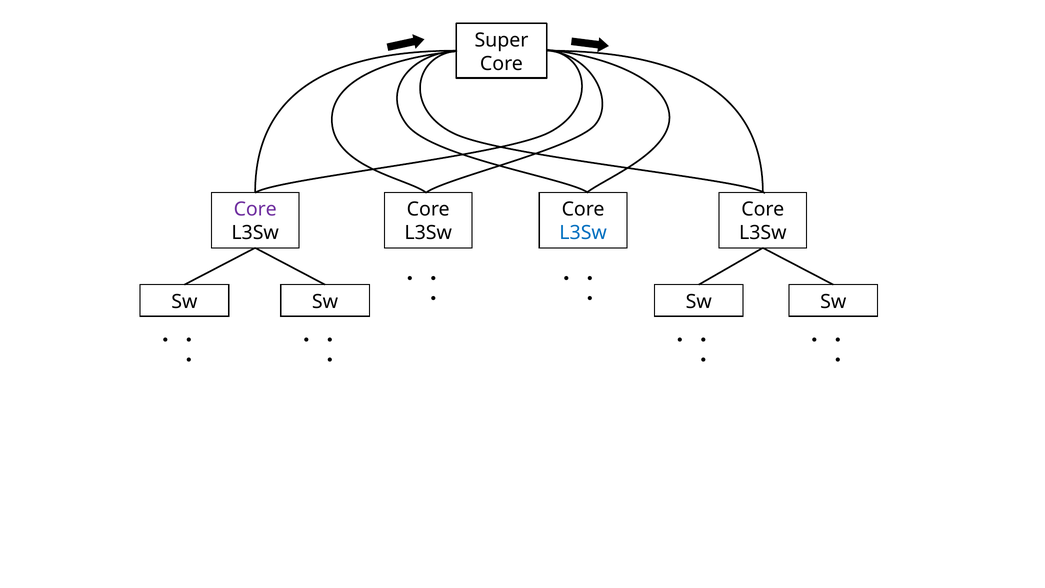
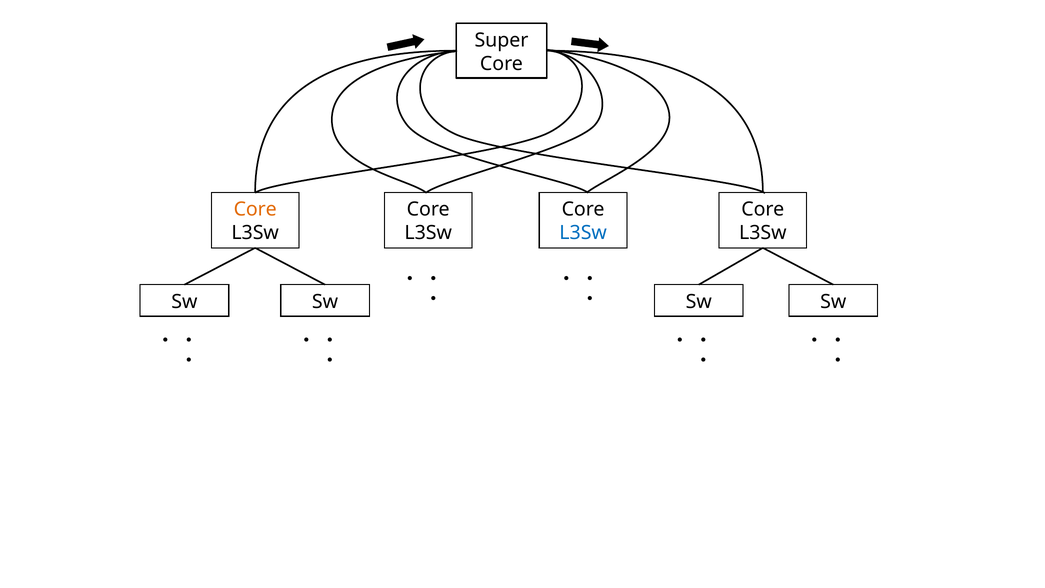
Core colour: purple -> orange (255, 209)
